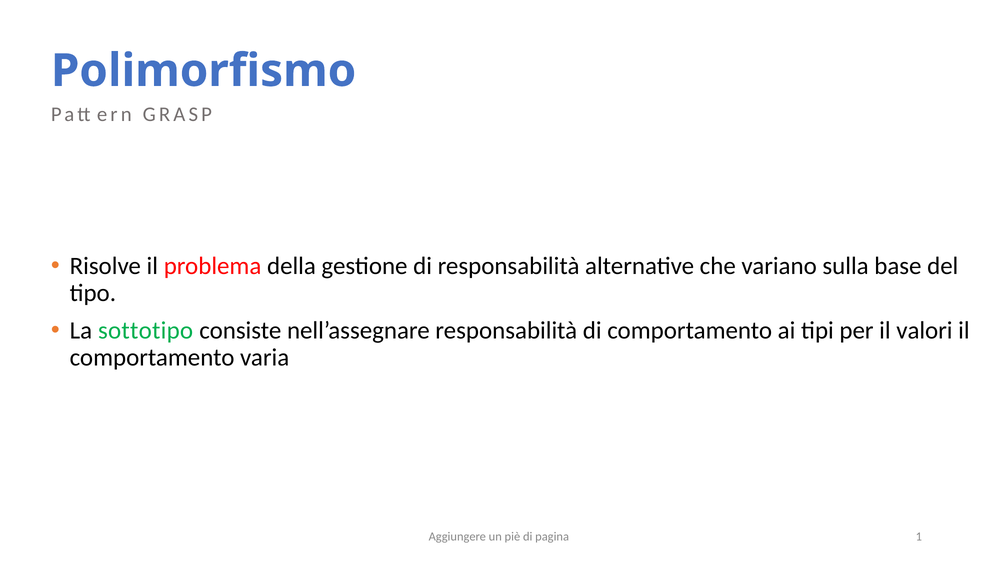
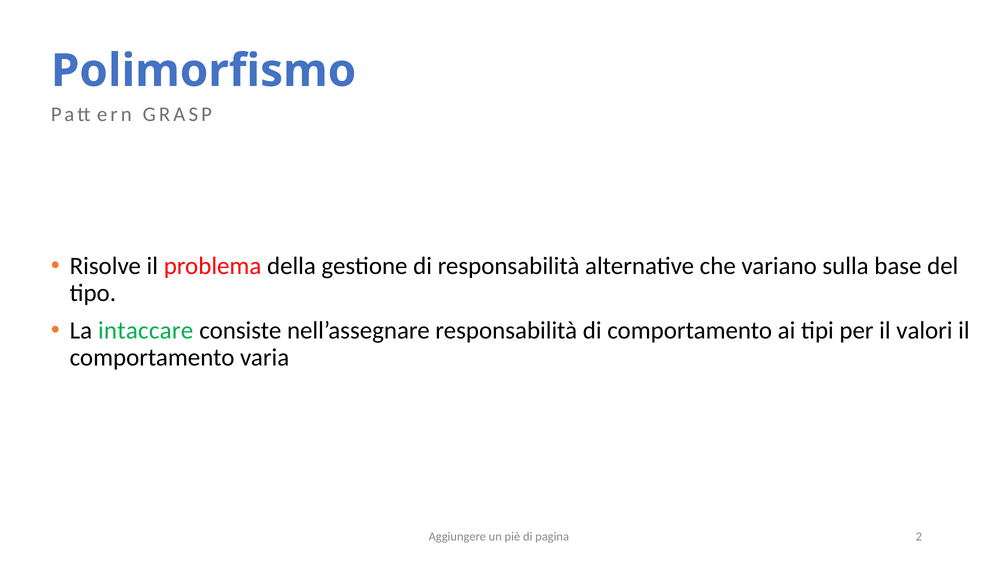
sottotipo: sottotipo -> intaccare (146, 330)
1: 1 -> 2 (919, 536)
